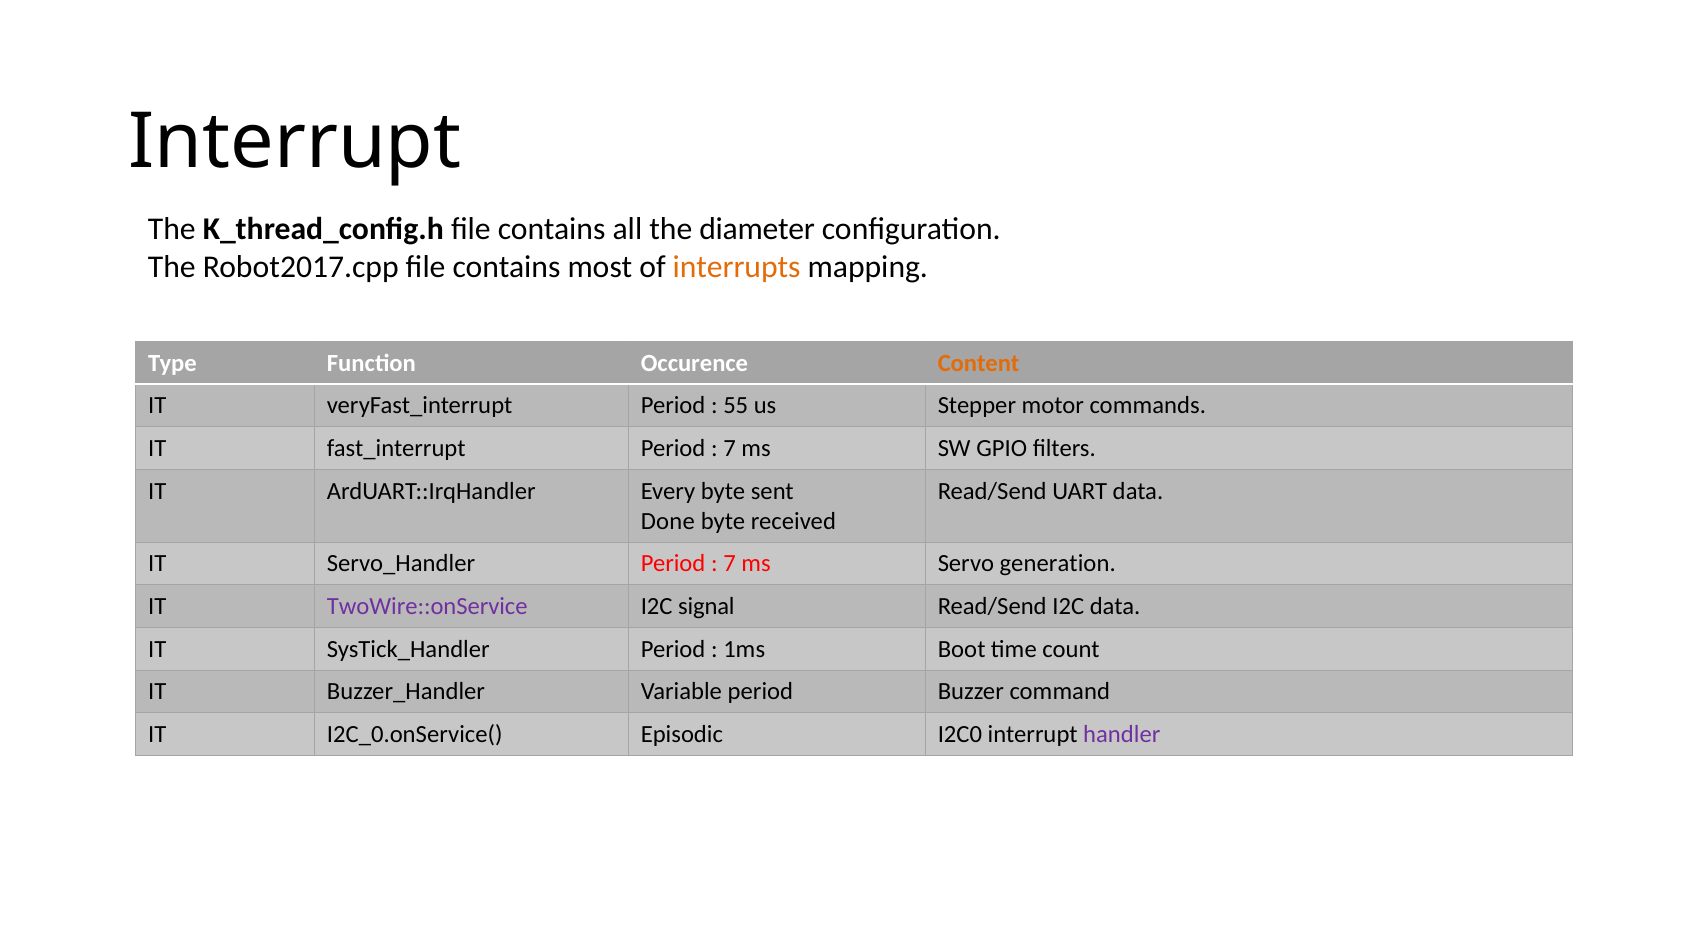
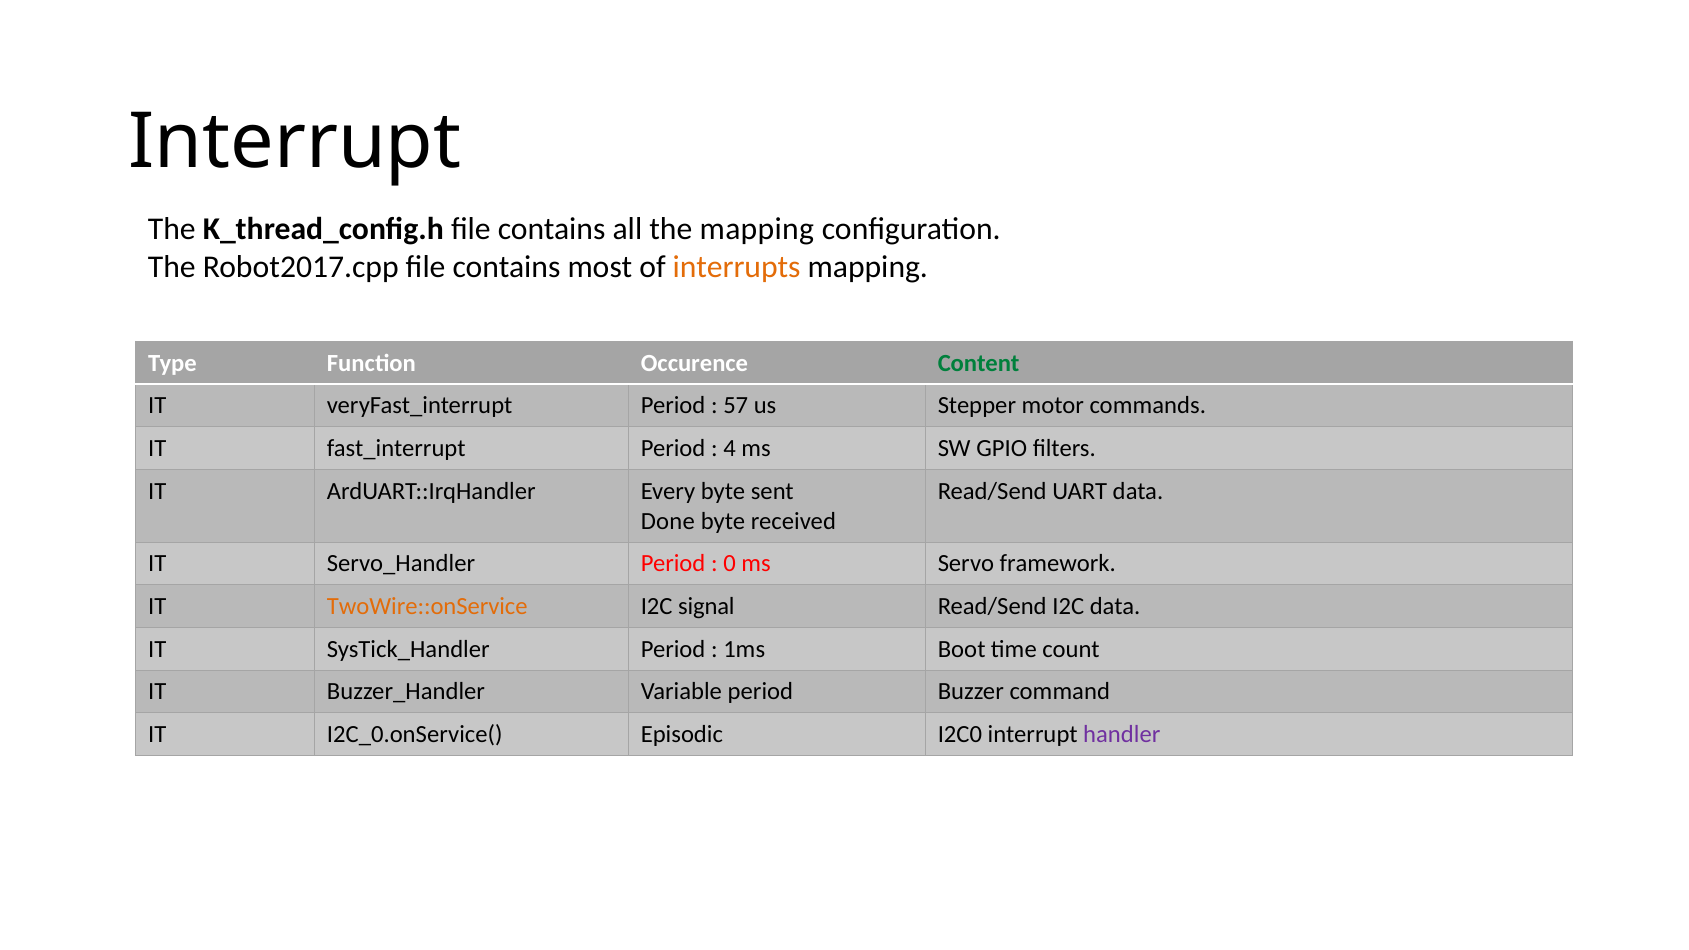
the diameter: diameter -> mapping (757, 229)
Content colour: orange -> green (979, 363)
55: 55 -> 57 (736, 406)
7: 7 -> 4 (729, 448)
7: 7 -> 0 (729, 564)
generation: generation -> framework (1058, 564)
TwoWire::onService colour: purple -> orange (427, 606)
